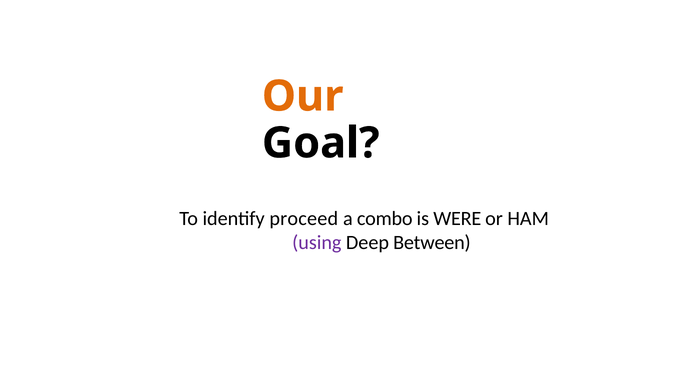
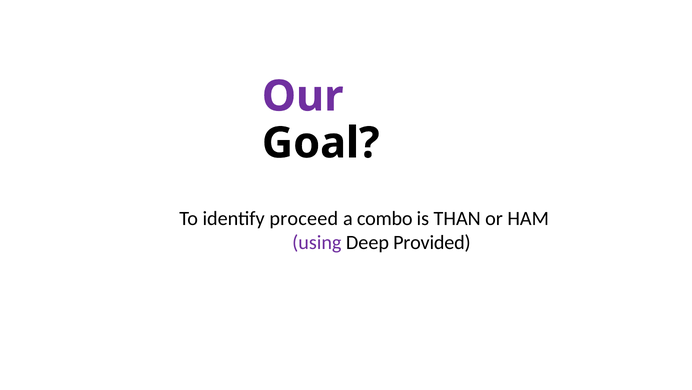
Our colour: orange -> purple (303, 96)
WERE: WERE -> THAN (457, 218)
Between: Between -> Provided (432, 242)
